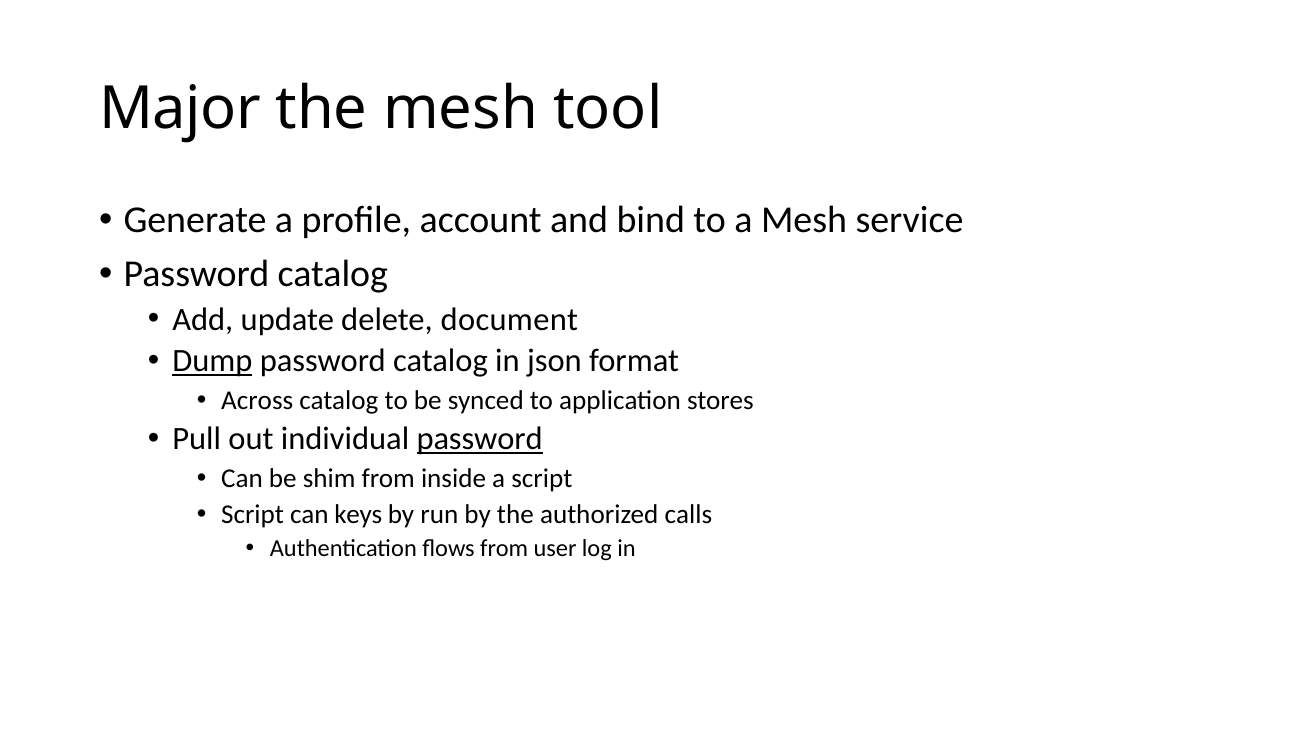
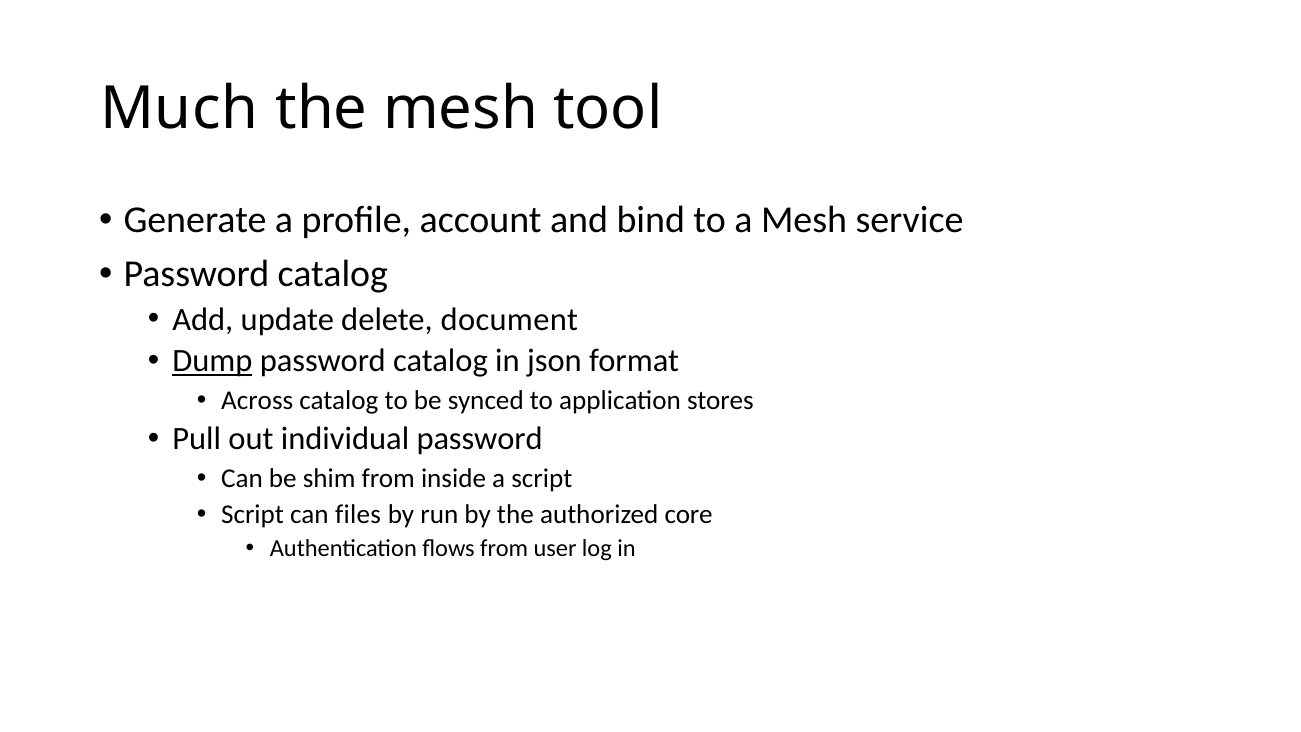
Major: Major -> Much (179, 109)
password underline: present -> none (480, 439)
keys: keys -> files (358, 514)
calls: calls -> core (689, 514)
